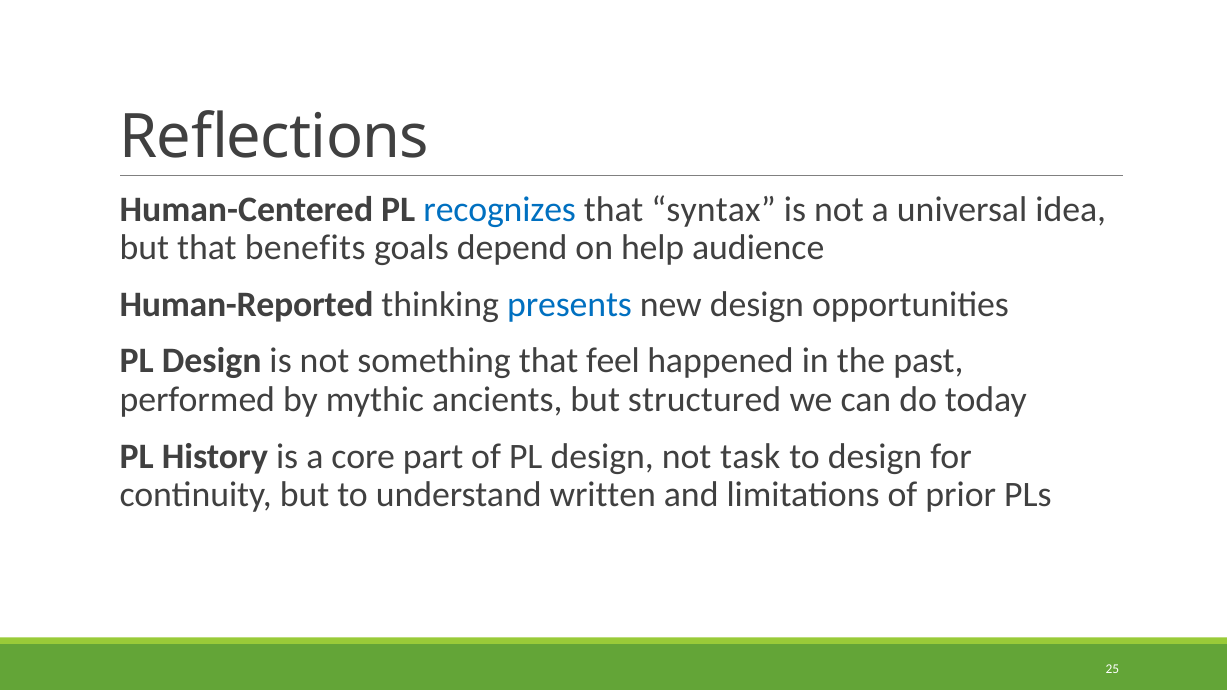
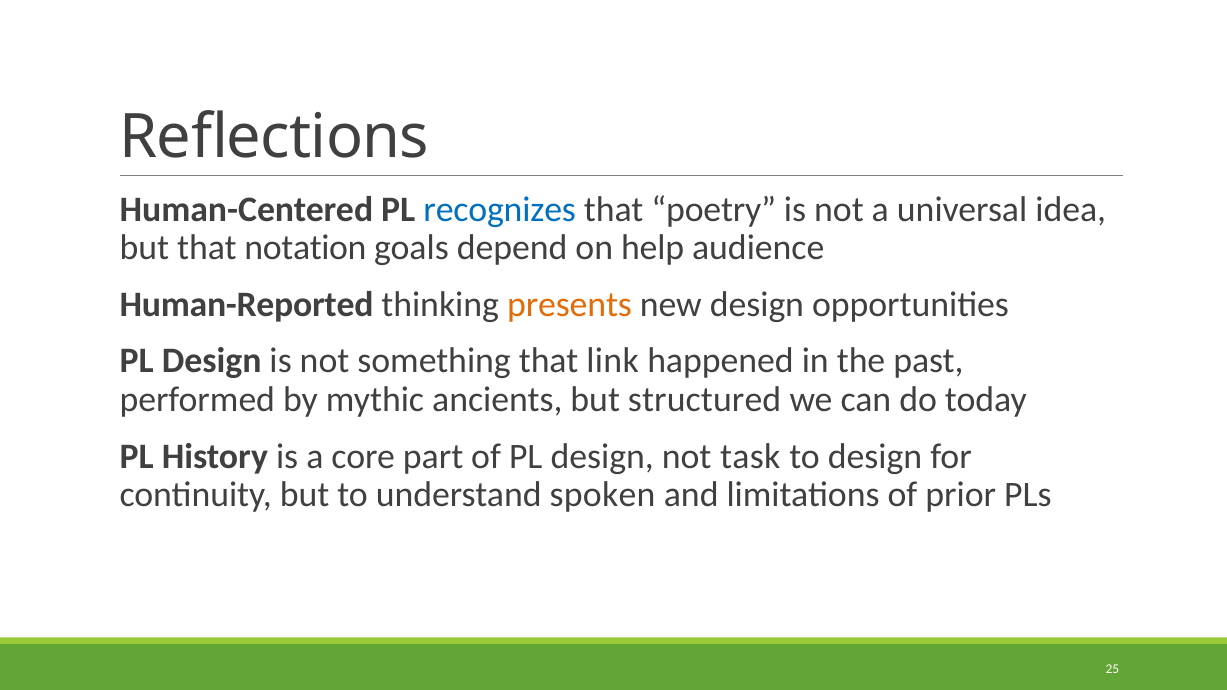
syntax: syntax -> poetry (714, 209)
benefits: benefits -> notation (305, 248)
presents colour: blue -> orange (569, 305)
feel: feel -> link (613, 361)
written: written -> spoken (603, 495)
